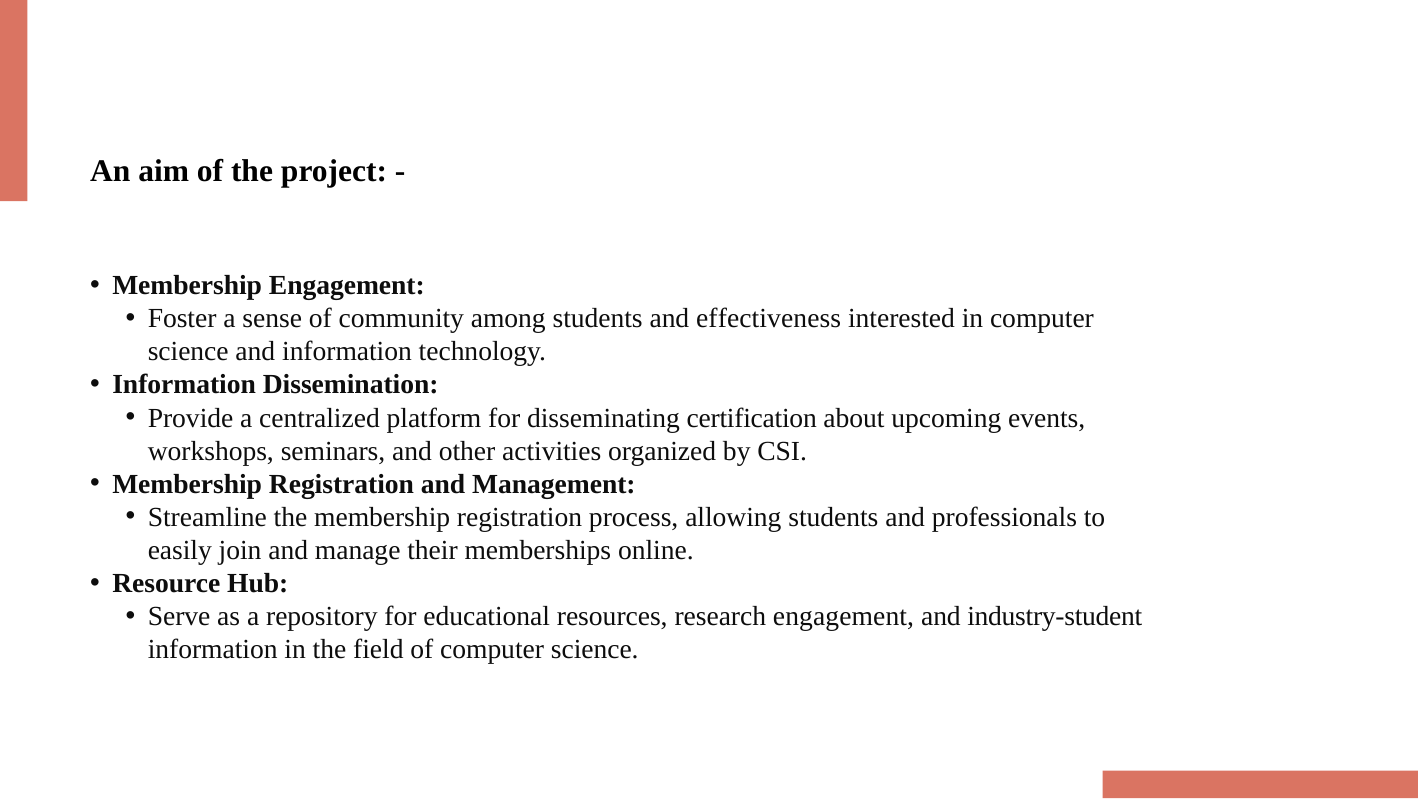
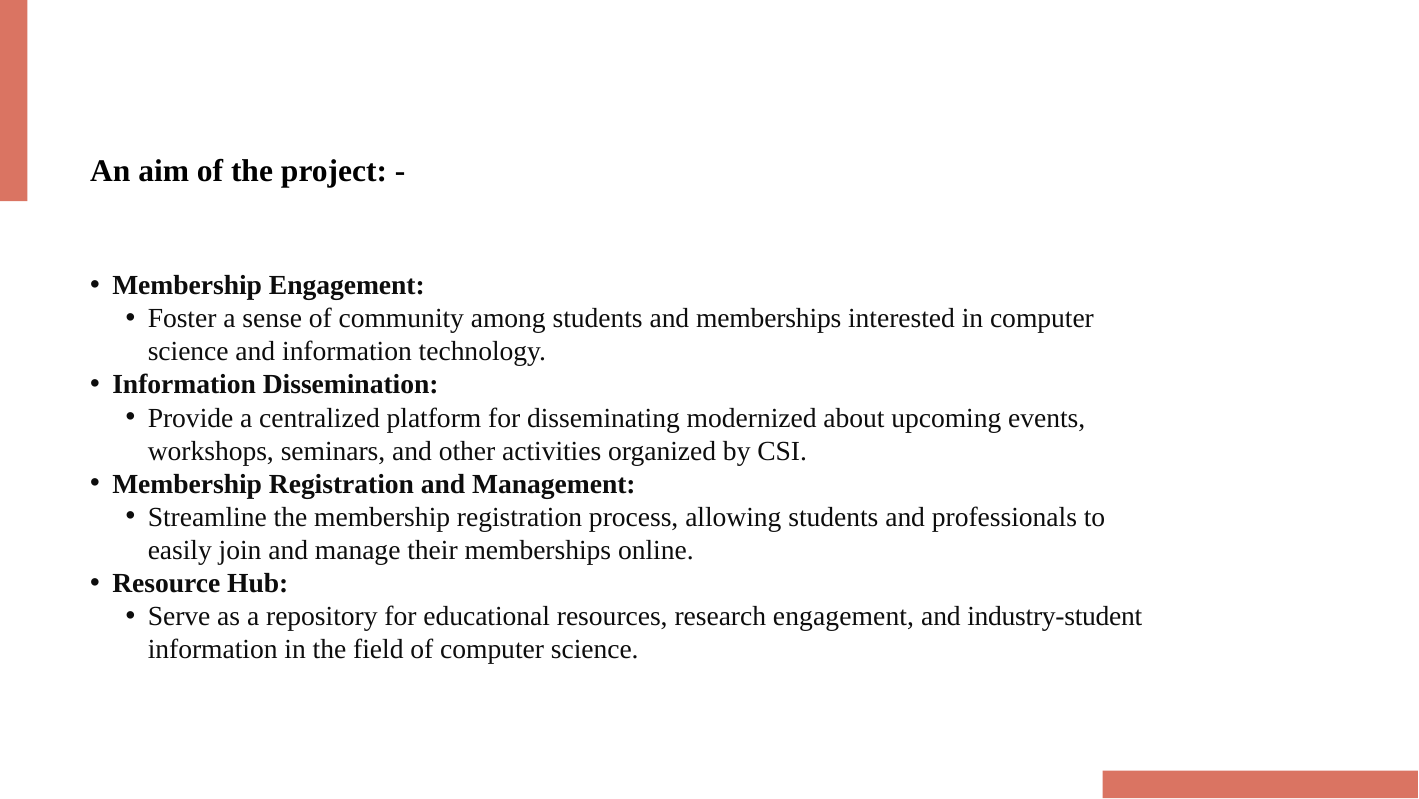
and effectiveness: effectiveness -> memberships (769, 318)
certification: certification -> modernized (752, 418)
